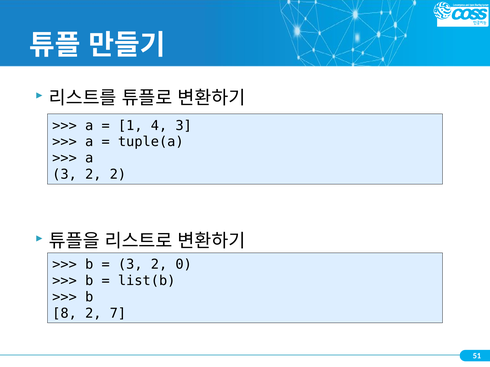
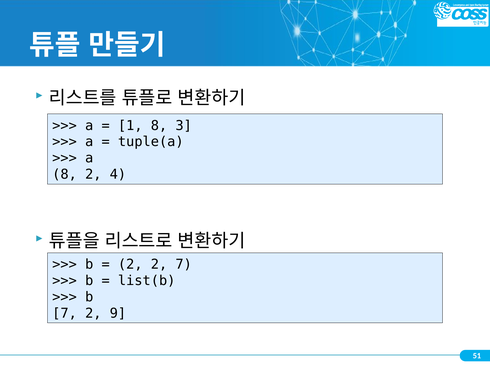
1 4: 4 -> 8 (159, 126)
3: 3 -> 8 (65, 175)
2 2: 2 -> 4 (118, 175)
3: 3 -> 2 (130, 265)
2 0: 0 -> 7 (184, 265)
8: 8 -> 7 (65, 314)
7: 7 -> 9 (118, 314)
